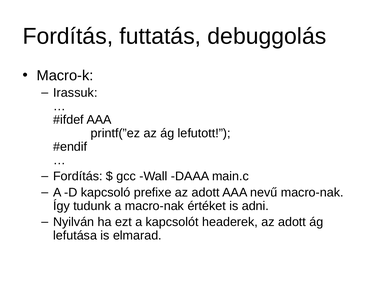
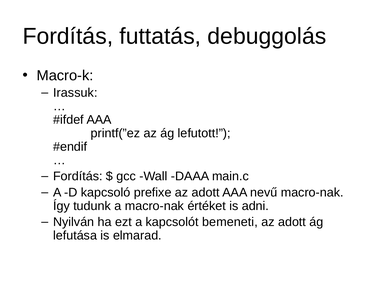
headerek: headerek -> bemeneti (230, 222)
